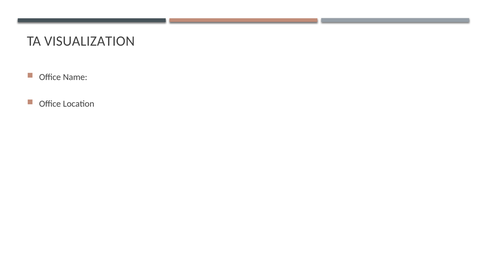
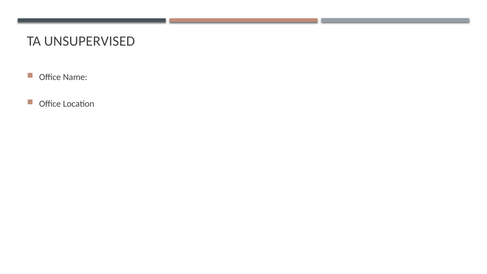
VISUALIZATION: VISUALIZATION -> UNSUPERVISED (89, 41)
